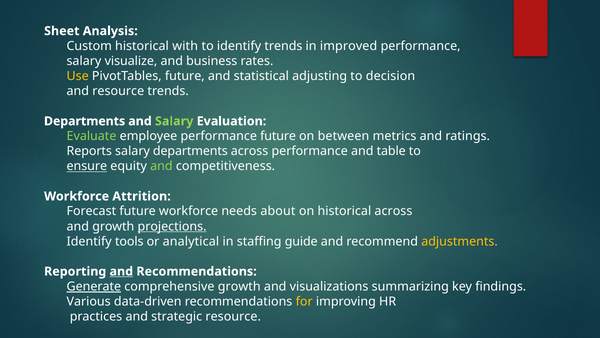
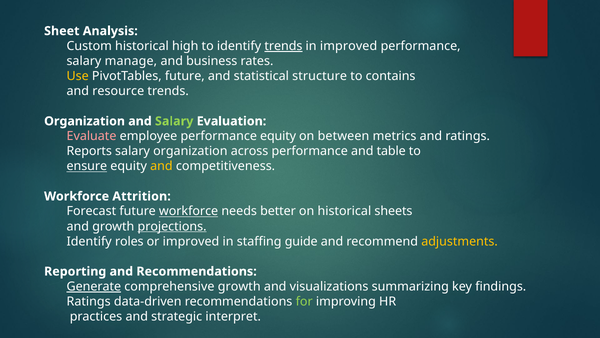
with: with -> high (185, 46)
trends underline: none -> present (283, 46)
visualize: visualize -> manage (131, 61)
adjusting: adjusting -> structure (320, 76)
decision: decision -> contains (391, 76)
Departments: Departments -> Organization (85, 121)
Evaluate colour: light green -> pink (92, 136)
performance future: future -> equity (278, 136)
salary departments: departments -> organization (190, 151)
and colour: light green -> yellow (161, 166)
workforce underline: none -> present (189, 211)
about: about -> better (278, 211)
historical across: across -> sheets (393, 211)
tools: tools -> roles (129, 241)
or analytical: analytical -> improved (191, 241)
and underline: present -> none (121, 271)
Various: Various -> Ratings (89, 301)
for colour: yellow -> light green (304, 301)
strategic resource: resource -> interpret (233, 316)
